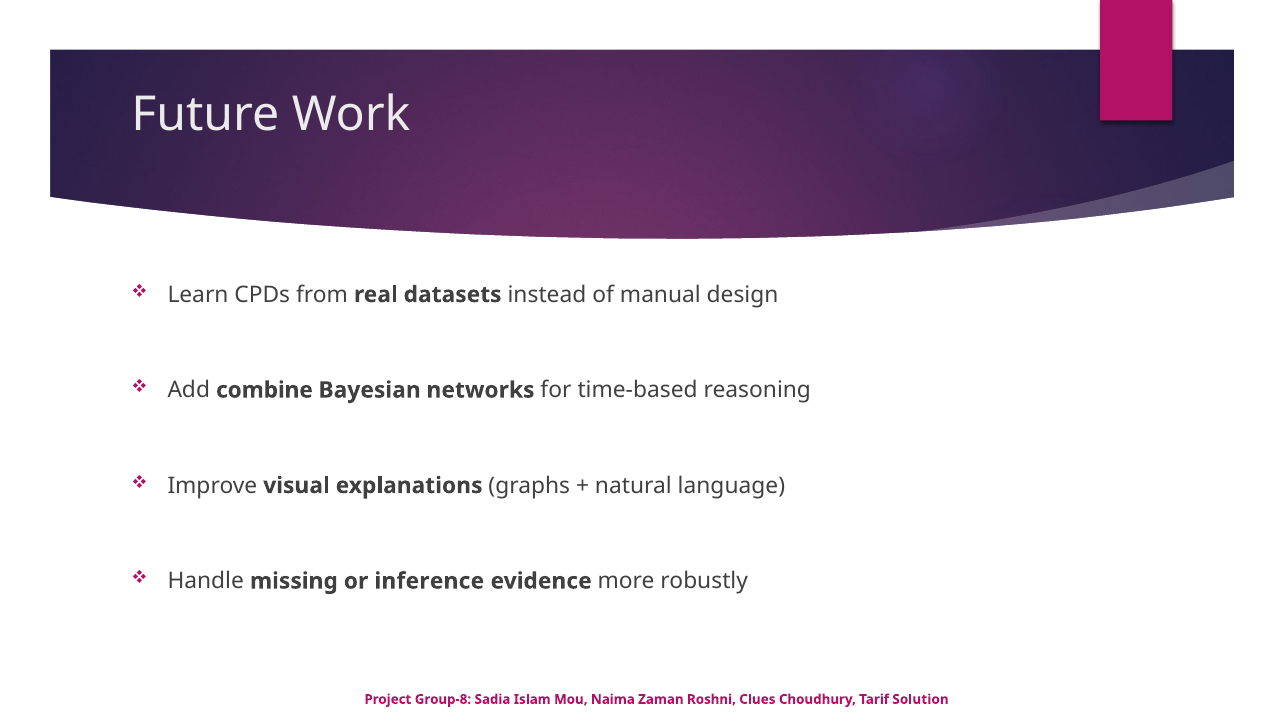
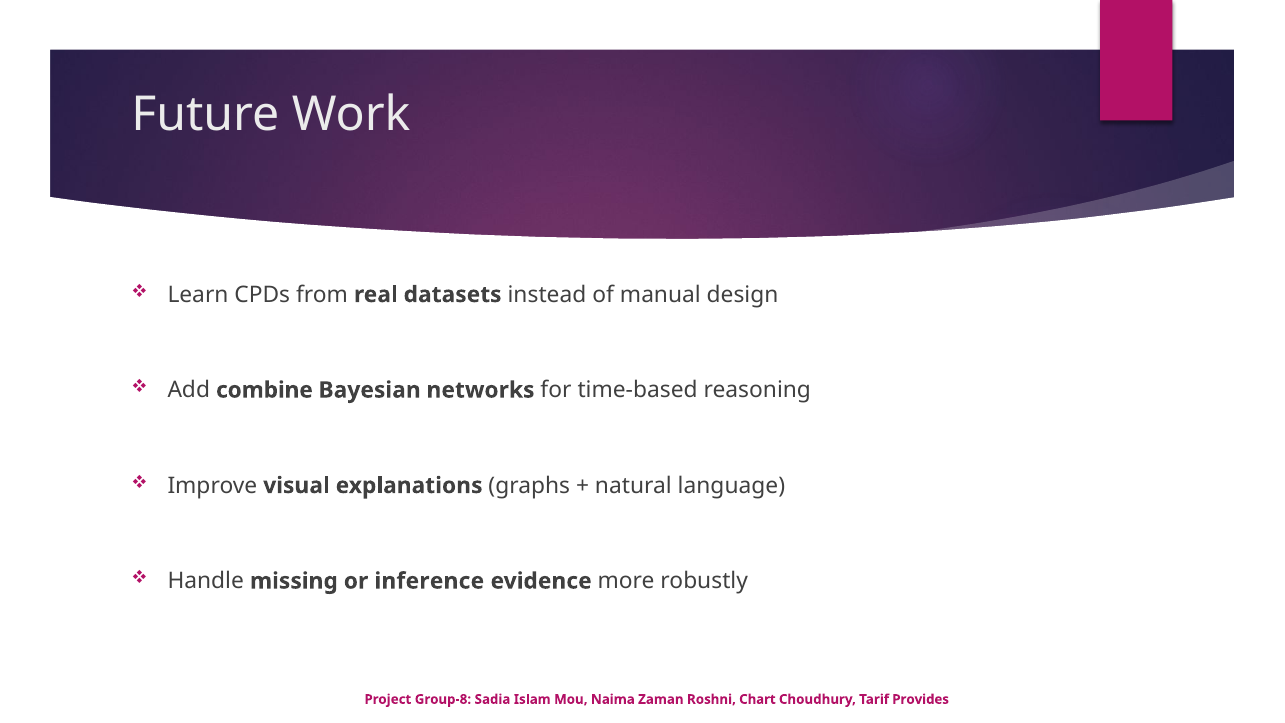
Clues: Clues -> Chart (757, 699)
Solution: Solution -> Provides (921, 699)
